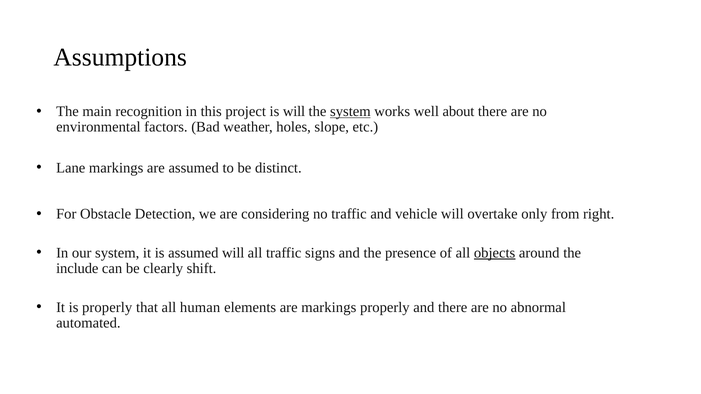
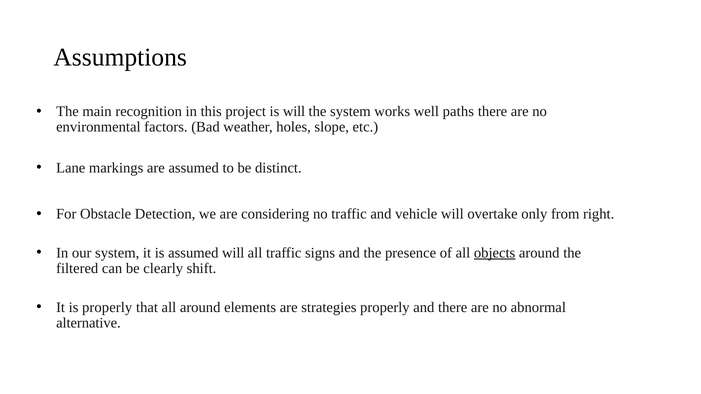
system underline: present -> none (350, 112)
about: about -> paths (458, 112)
include: include -> filtered (77, 269)
all human: human -> around (200, 308)
are markings: markings -> strategies (329, 308)
automated: automated -> alternative (88, 323)
